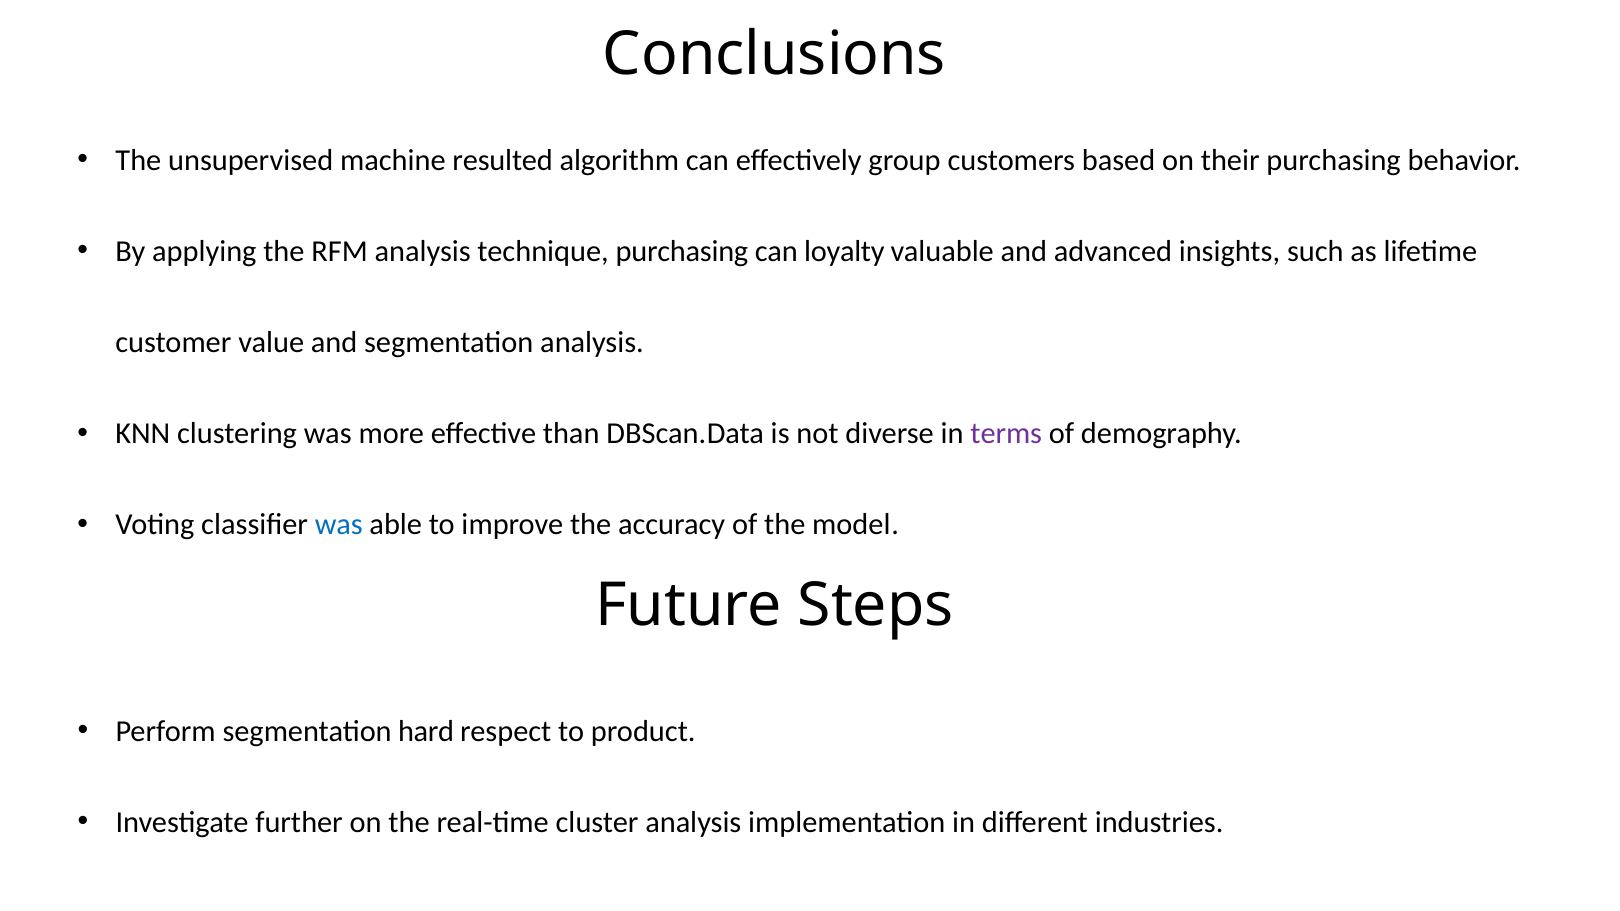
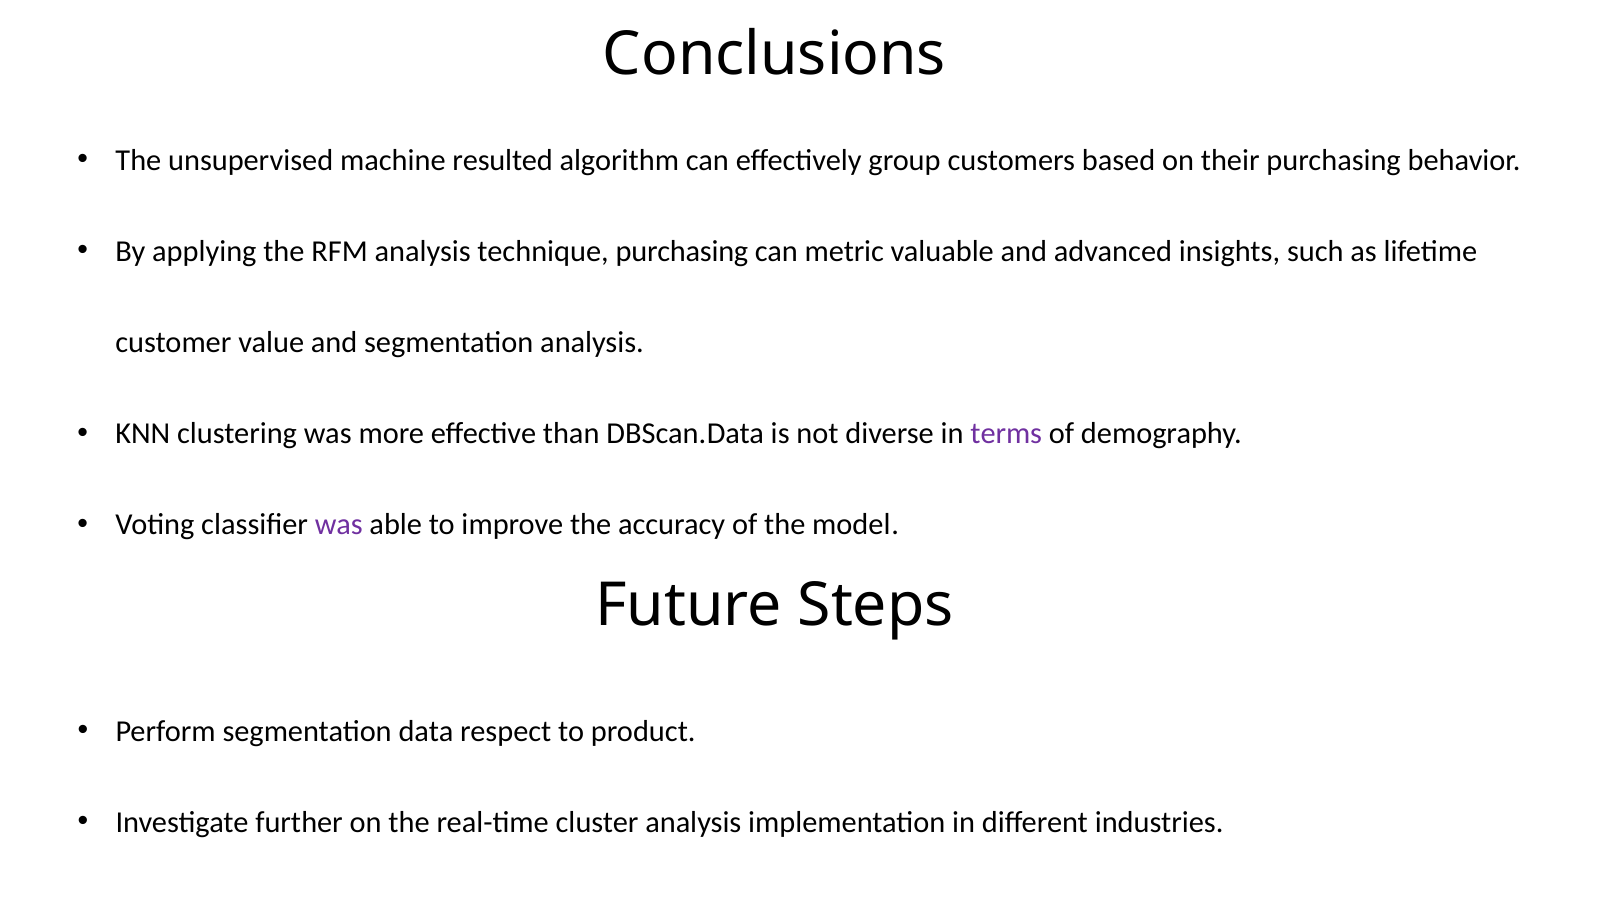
loyalty: loyalty -> metric (844, 252)
was colour: blue -> purple (339, 525)
hard: hard -> data (426, 731)
